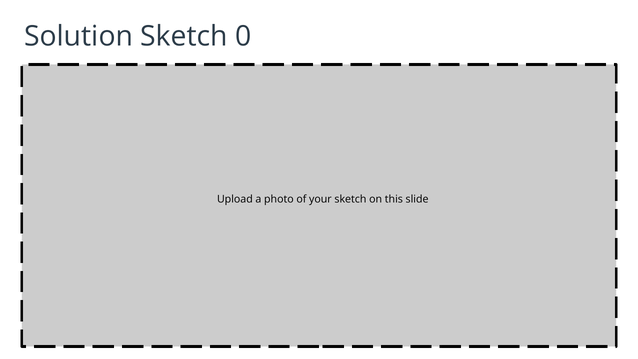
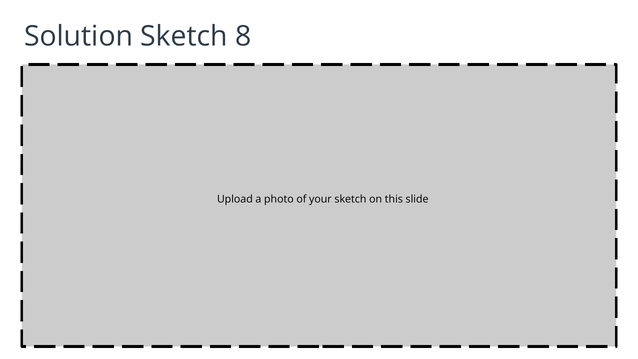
0: 0 -> 8 (243, 36)
